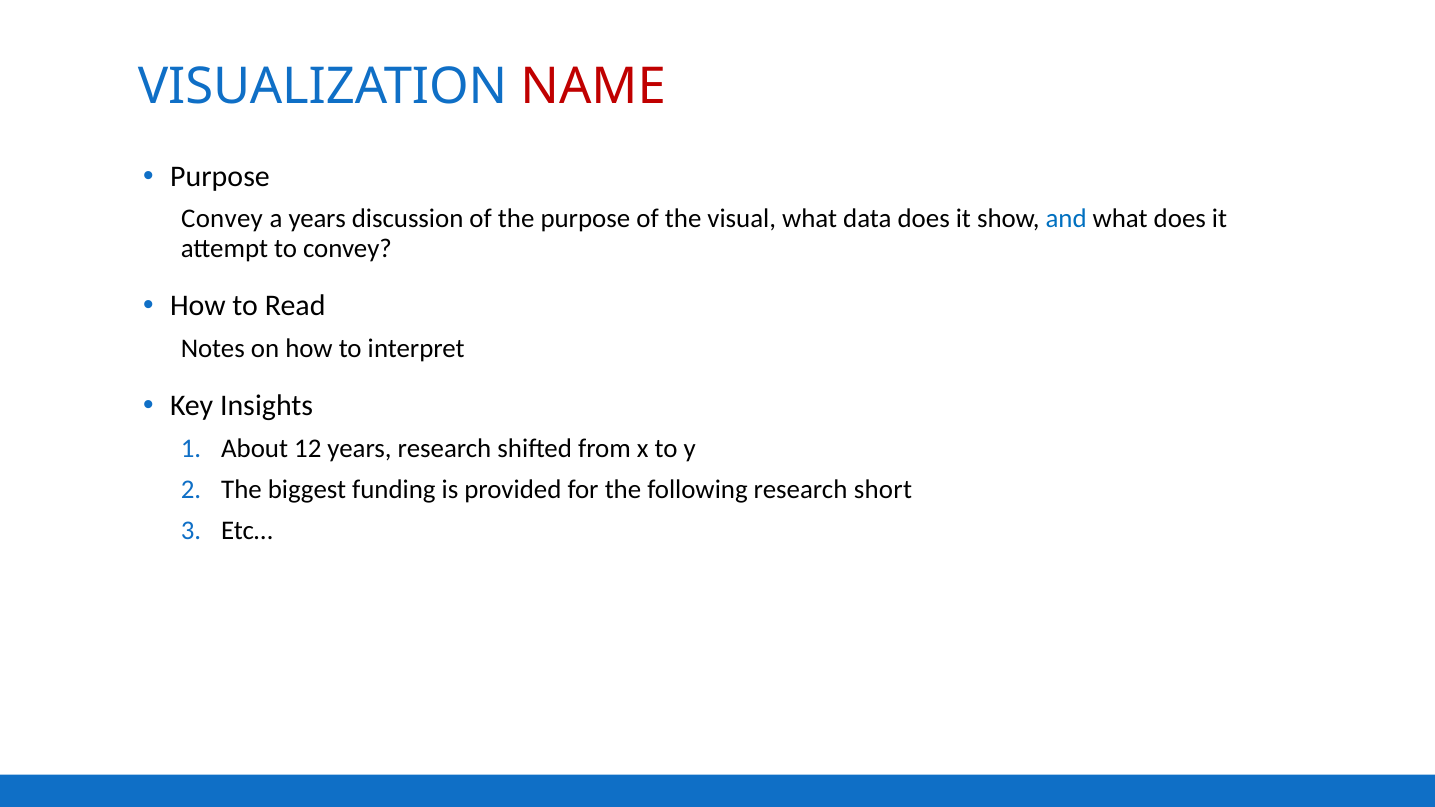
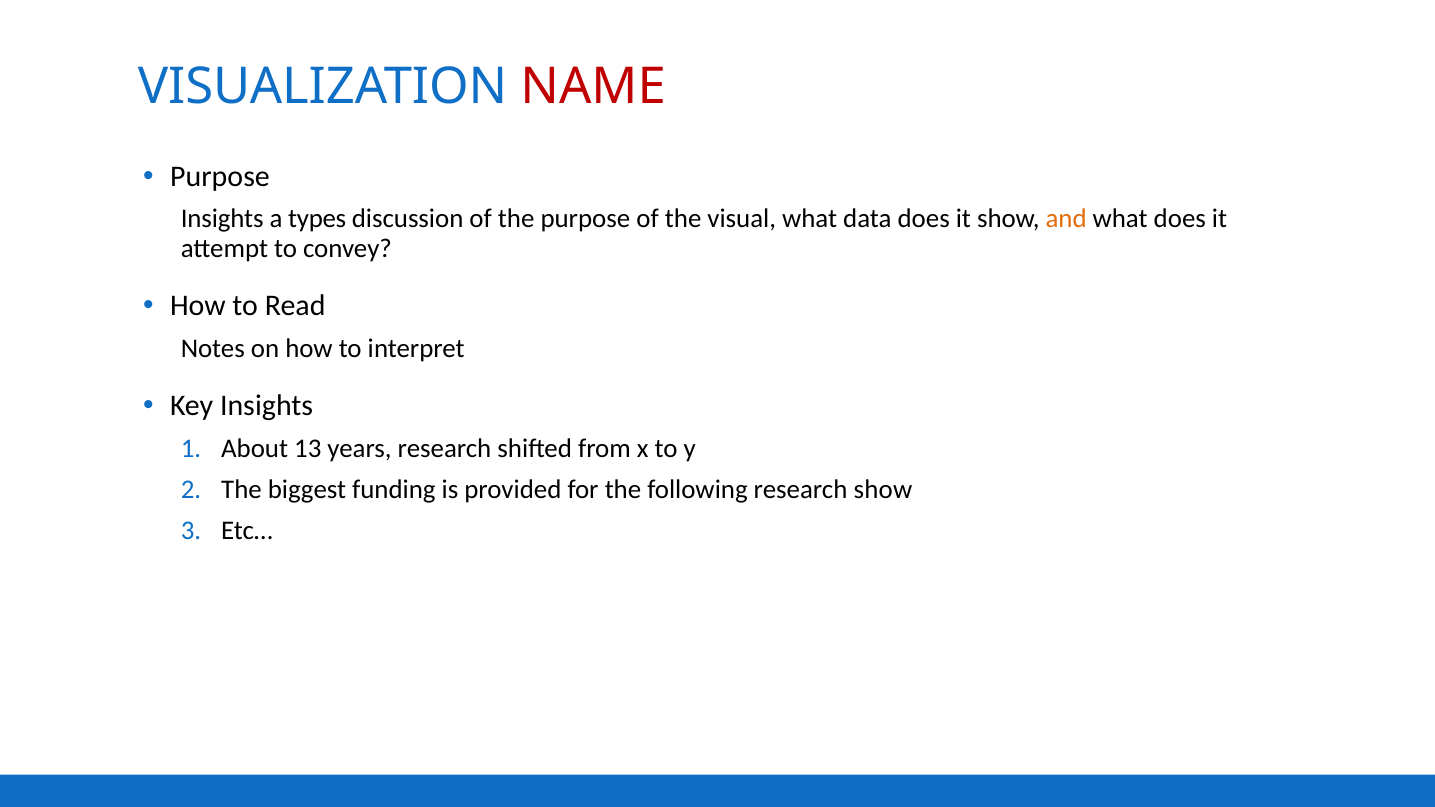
Convey: Convey -> Insights (222, 219)
a years: years -> types (317, 219)
and colour: blue -> orange (1066, 219)
12: 12 -> 13 (308, 449)
research short: short -> show (883, 490)
